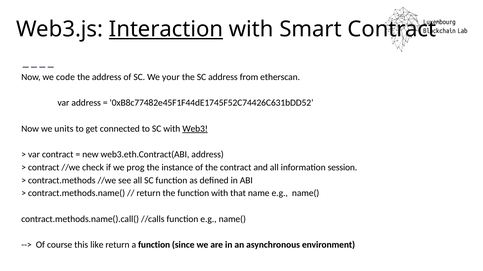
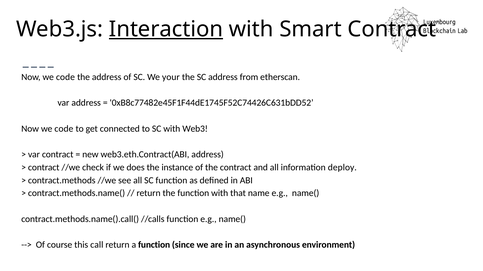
units: units -> code (64, 129)
Web3 underline: present -> none (195, 129)
prog: prog -> does (136, 168)
session: session -> deploy (342, 168)
like: like -> call (97, 246)
